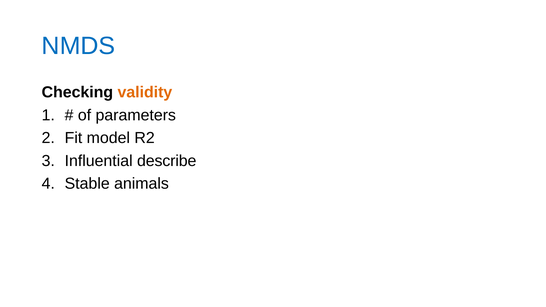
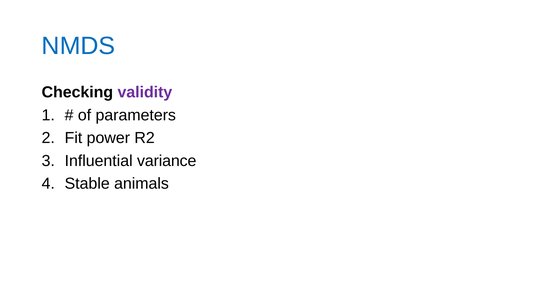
validity colour: orange -> purple (145, 92)
model: model -> power (108, 138)
describe: describe -> variance (167, 161)
